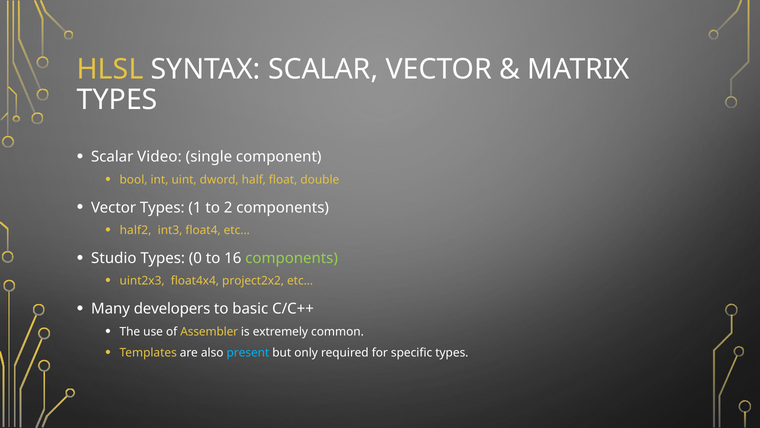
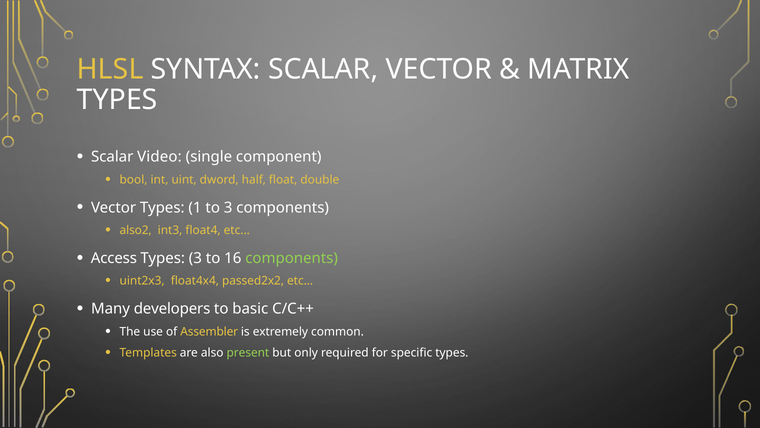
to 2: 2 -> 3 (228, 207)
half2: half2 -> also2 (136, 230)
Studio: Studio -> Access (114, 258)
Types 0: 0 -> 3 (195, 258)
project2x2: project2x2 -> passed2x2 (253, 281)
present colour: light blue -> light green (248, 352)
